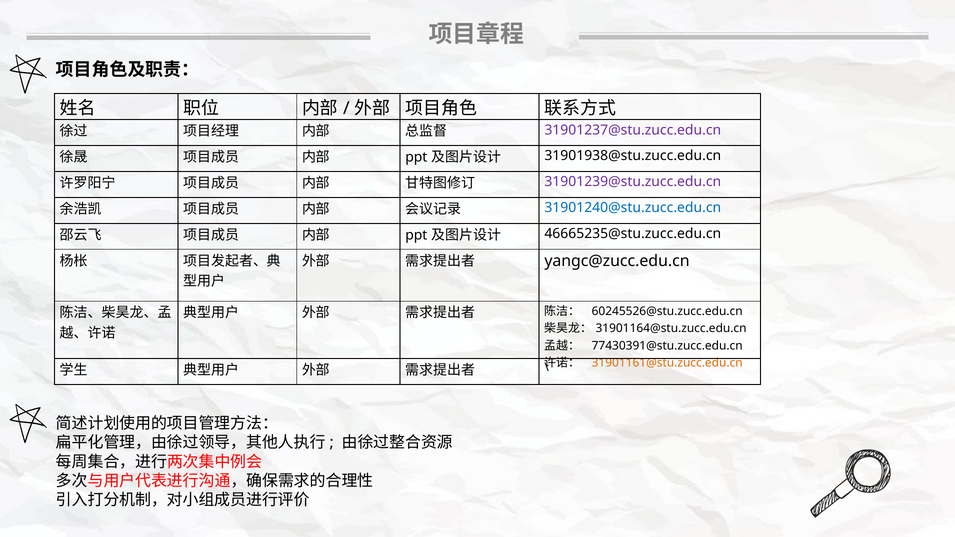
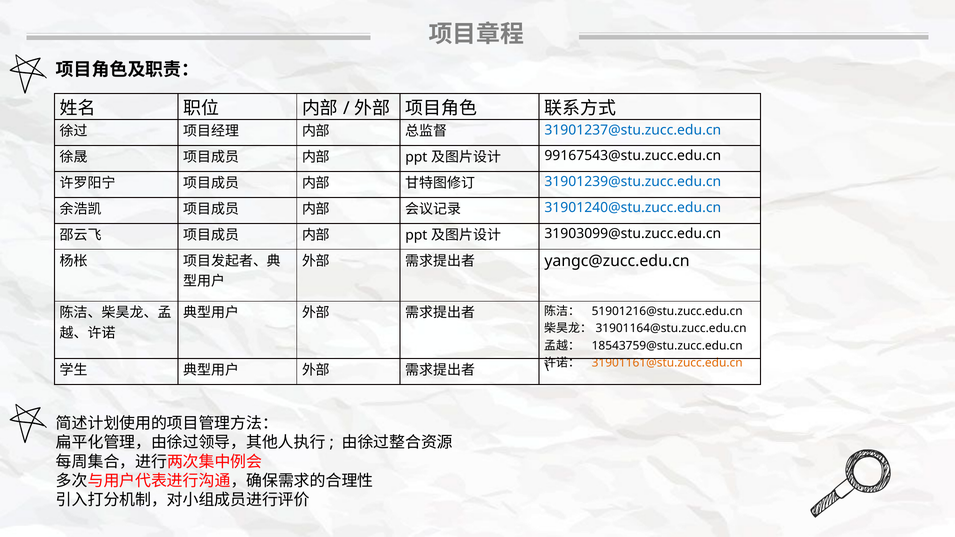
31901237@stu.zucc.edu.cn colour: purple -> blue (633, 130)
31901938@stu.zucc.edu.cn: 31901938@stu.zucc.edu.cn -> 99167543@stu.zucc.edu.cn (633, 156)
31901239@stu.zucc.edu.cn colour: purple -> blue (633, 182)
46665235@stu.zucc.edu.cn: 46665235@stu.zucc.edu.cn -> 31903099@stu.zucc.edu.cn (633, 234)
60245526@stu.zucc.edu.cn: 60245526@stu.zucc.edu.cn -> 51901216@stu.zucc.edu.cn (667, 311)
77430391@stu.zucc.edu.cn: 77430391@stu.zucc.edu.cn -> 18543759@stu.zucc.edu.cn (667, 346)
